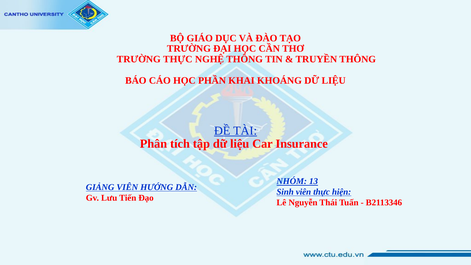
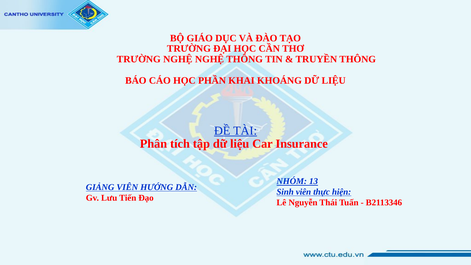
TRƯỜNG THỰC: THỰC -> NGHỆ (178, 59)
